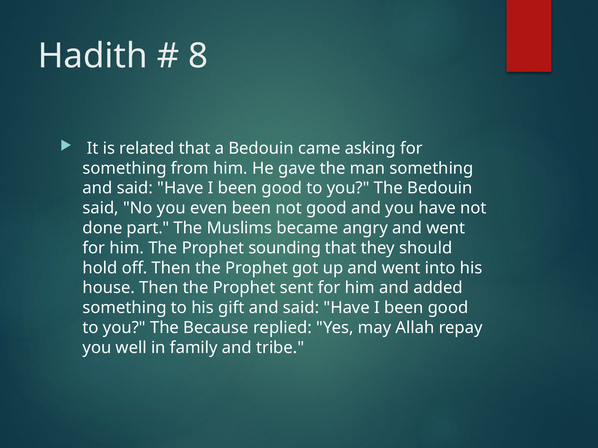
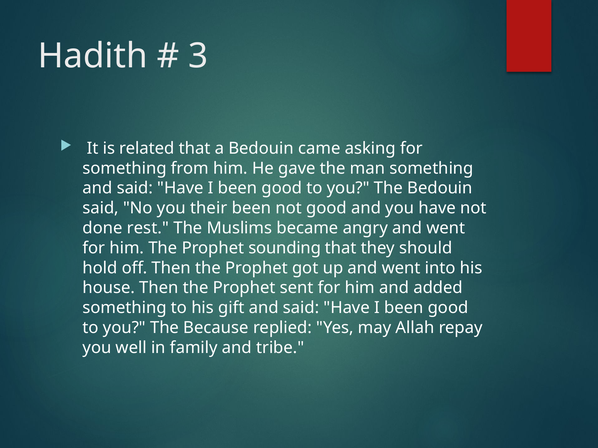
8: 8 -> 3 (198, 56)
even: even -> their (209, 208)
part: part -> rest (148, 228)
